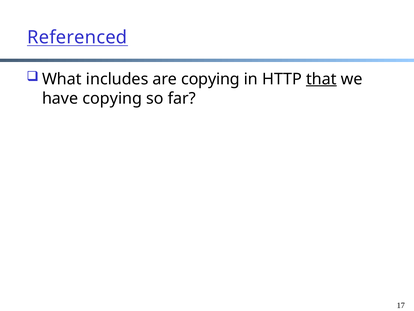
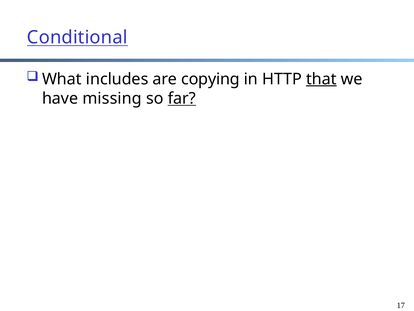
Referenced: Referenced -> Conditional (77, 37)
have copying: copying -> missing (112, 98)
far underline: none -> present (182, 98)
